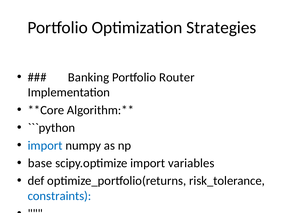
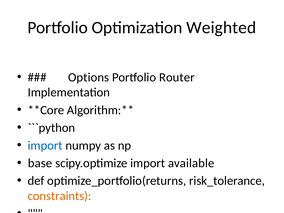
Strategies: Strategies -> Weighted (221, 27)
Banking: Banking -> Options (89, 77)
variables: variables -> available (191, 163)
constraints colour: blue -> orange (59, 196)
